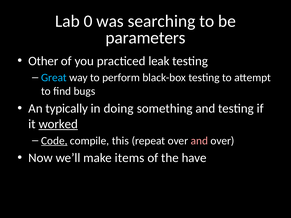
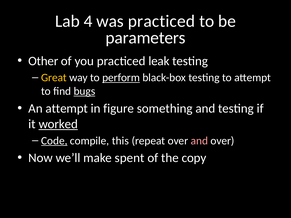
0: 0 -> 4 (88, 21)
was searching: searching -> practiced (161, 21)
Great colour: light blue -> yellow (54, 78)
perform underline: none -> present (121, 78)
bugs underline: none -> present (84, 91)
An typically: typically -> attempt (67, 109)
doing: doing -> figure (119, 109)
items: items -> spent (130, 158)
have: have -> copy (194, 158)
